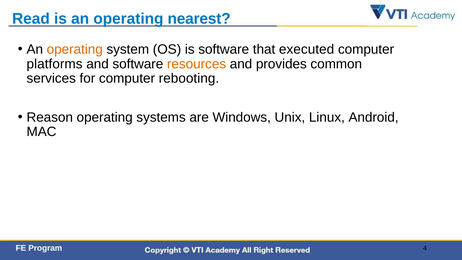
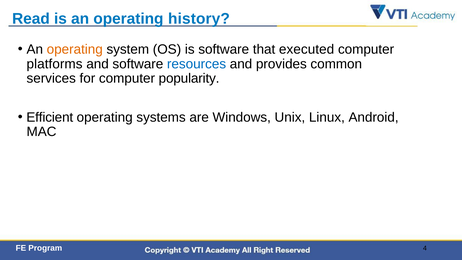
nearest: nearest -> history (199, 19)
resources colour: orange -> blue (197, 64)
rebooting: rebooting -> popularity (189, 78)
Reason: Reason -> Efficient (50, 117)
